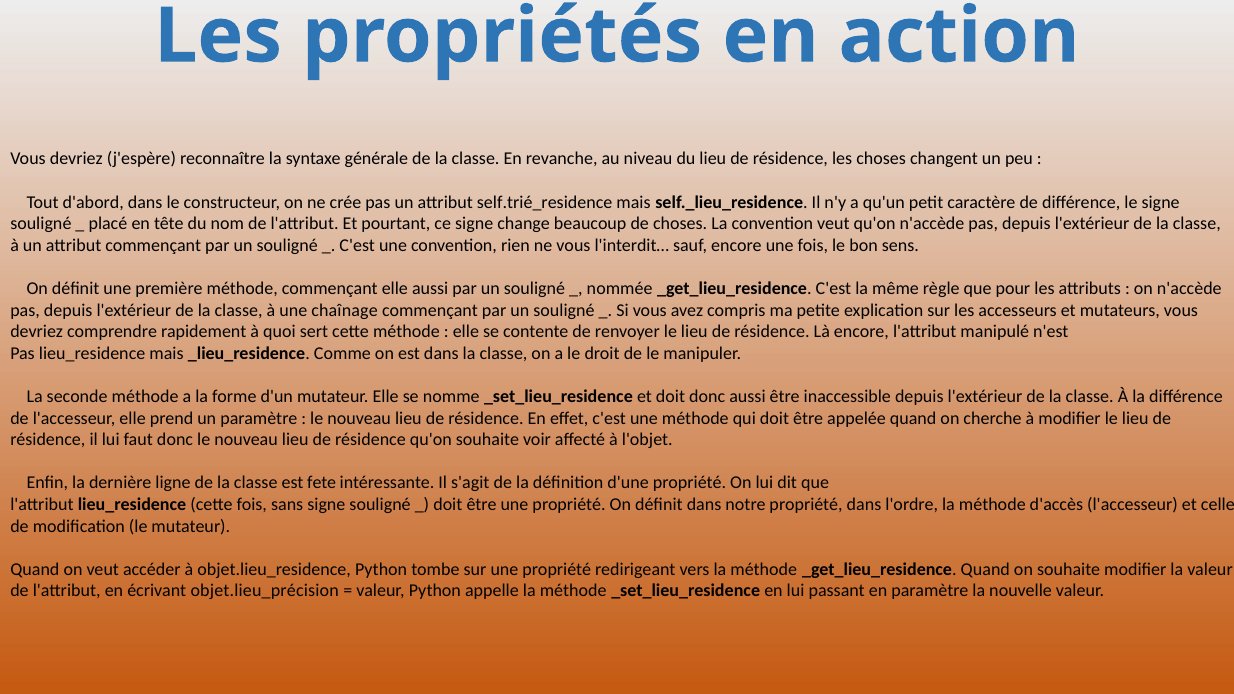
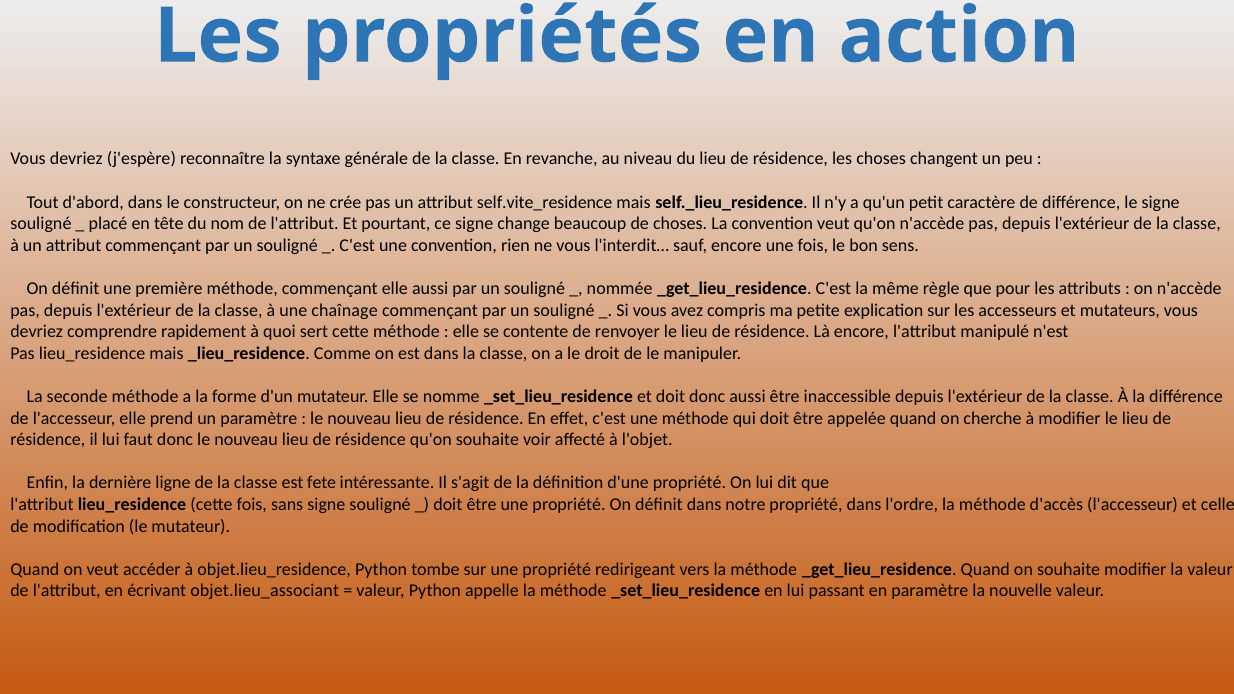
self.trié_residence: self.trié_residence -> self.vite_residence (545, 202)
objet.lieu_précision: objet.lieu_précision -> objet.lieu_associant (265, 591)
